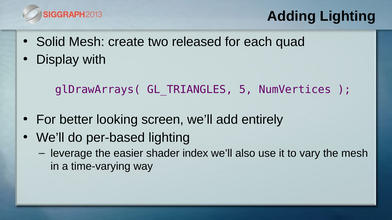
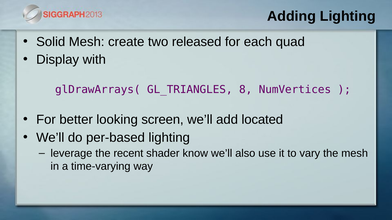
5: 5 -> 8 (246, 90)
entirely: entirely -> located (262, 120)
easier: easier -> recent (128, 154)
index: index -> know (195, 154)
